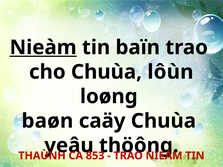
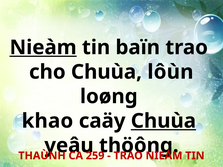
baøn: baøn -> khao (47, 121)
Chuùa underline: none -> present (163, 121)
853: 853 -> 259 (95, 156)
